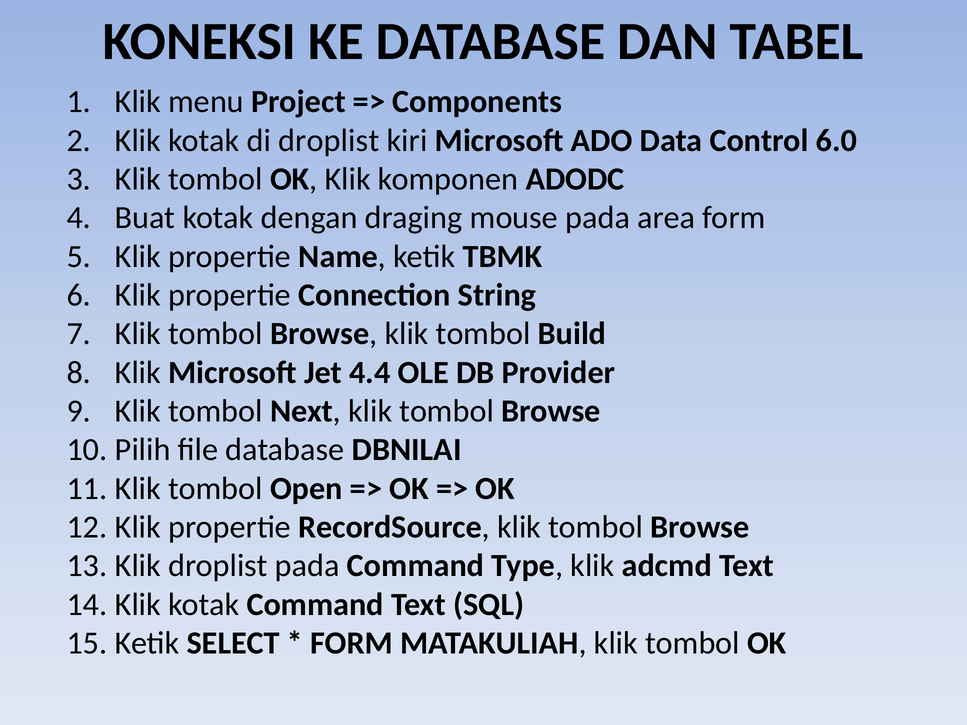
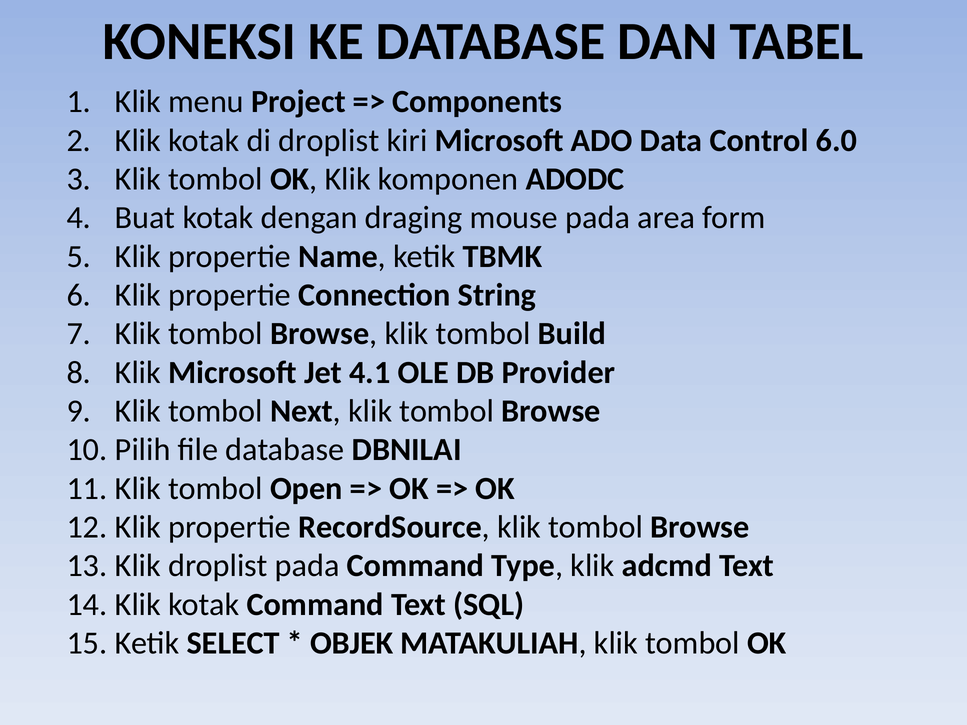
4.4: 4.4 -> 4.1 (370, 373)
FORM: FORM -> OBJEK (352, 643)
